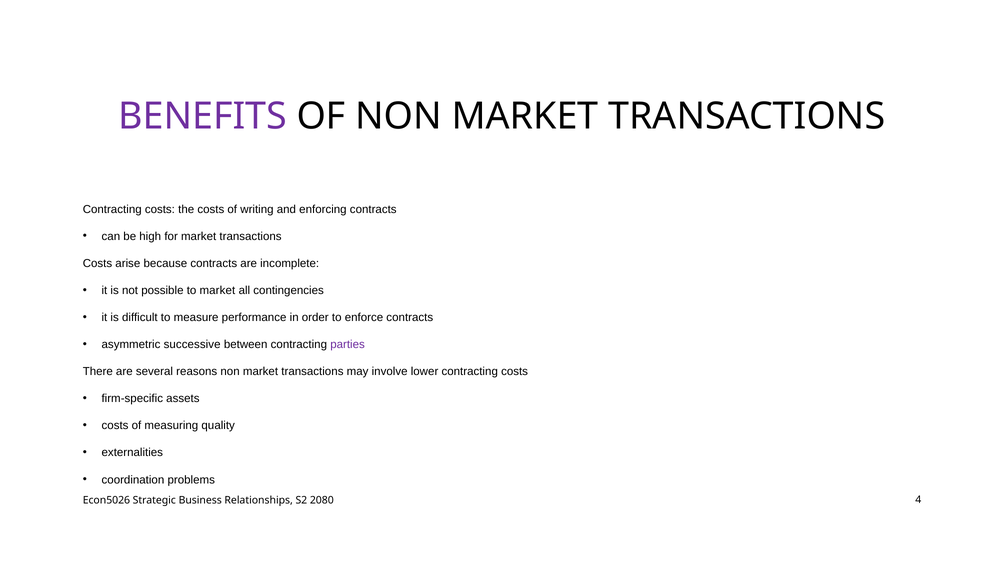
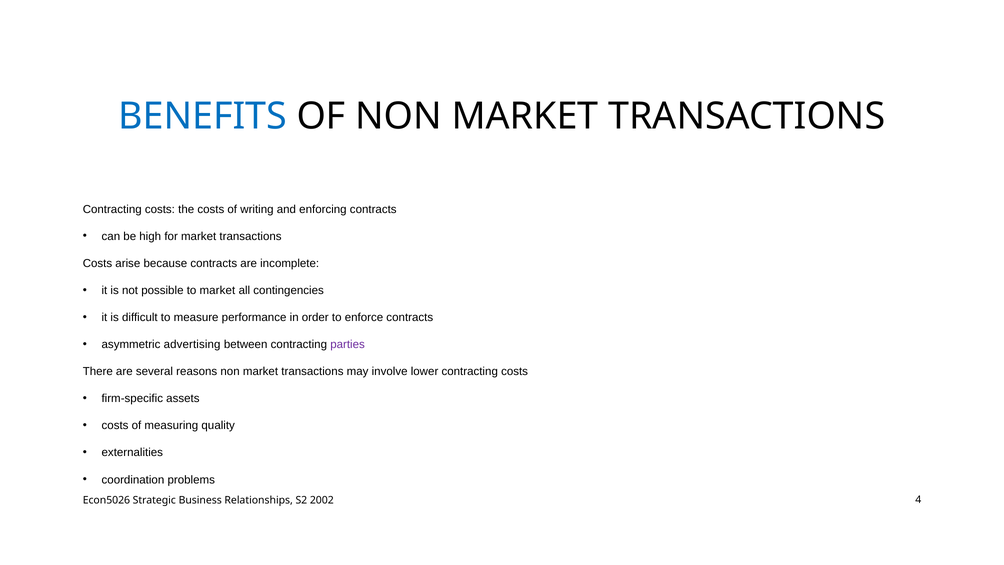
BENEFITS colour: purple -> blue (203, 116)
successive: successive -> advertising (192, 344)
2080: 2080 -> 2002 (322, 500)
